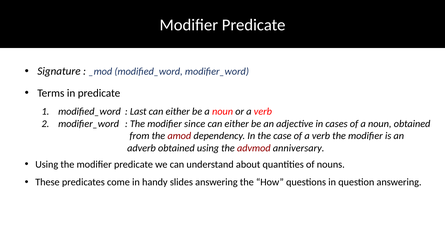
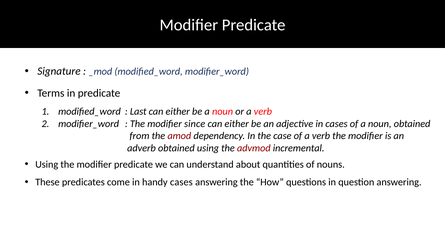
anniversary: anniversary -> incremental (299, 148)
handy slides: slides -> cases (181, 182)
